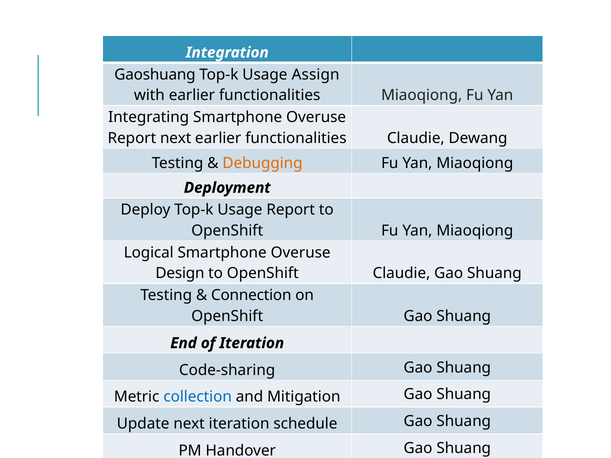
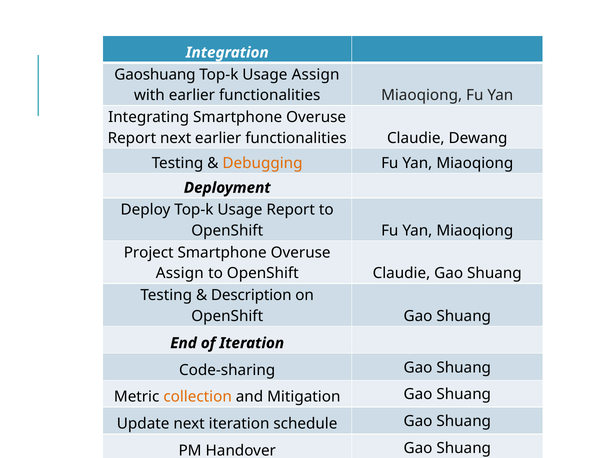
Logical: Logical -> Project (149, 253)
Design: Design -> Assign (180, 274)
Connection: Connection -> Description (251, 296)
collection colour: blue -> orange (198, 397)
